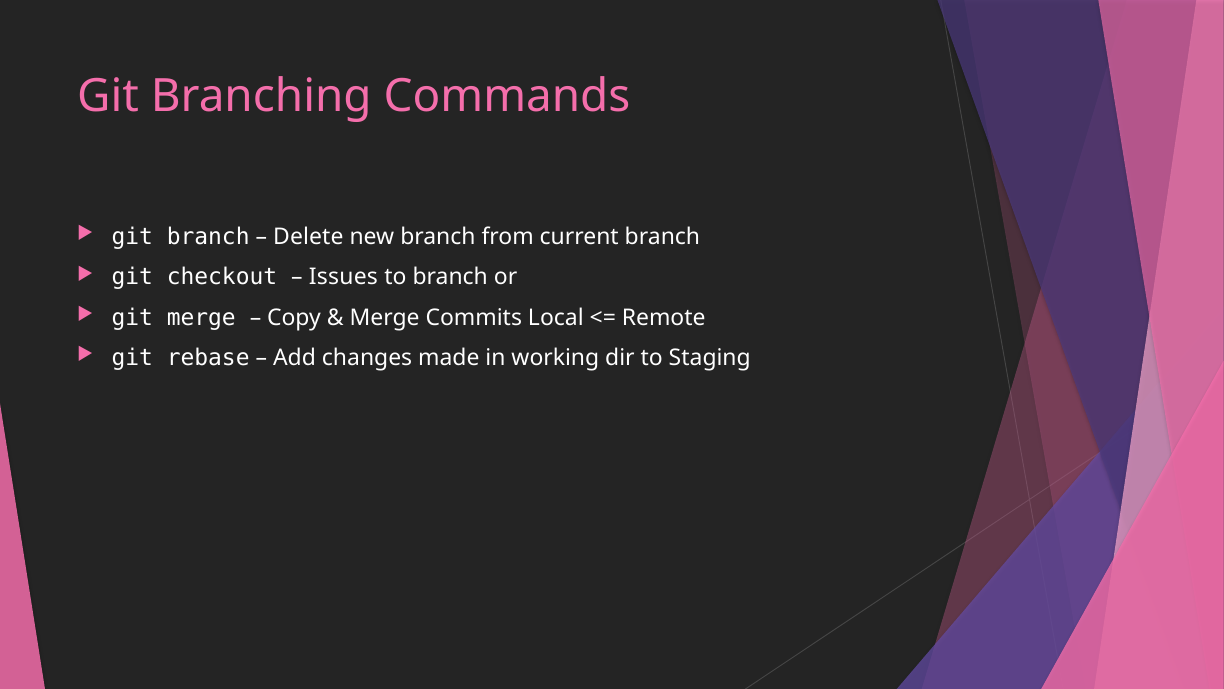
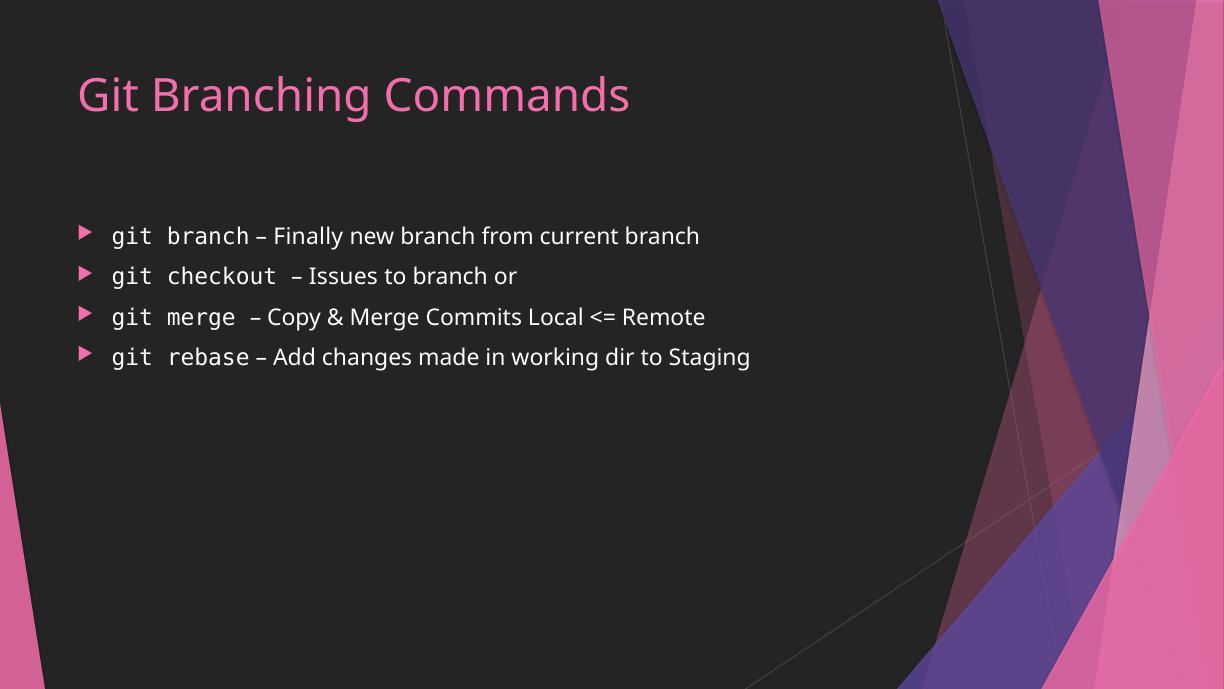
Delete: Delete -> Finally (308, 237)
